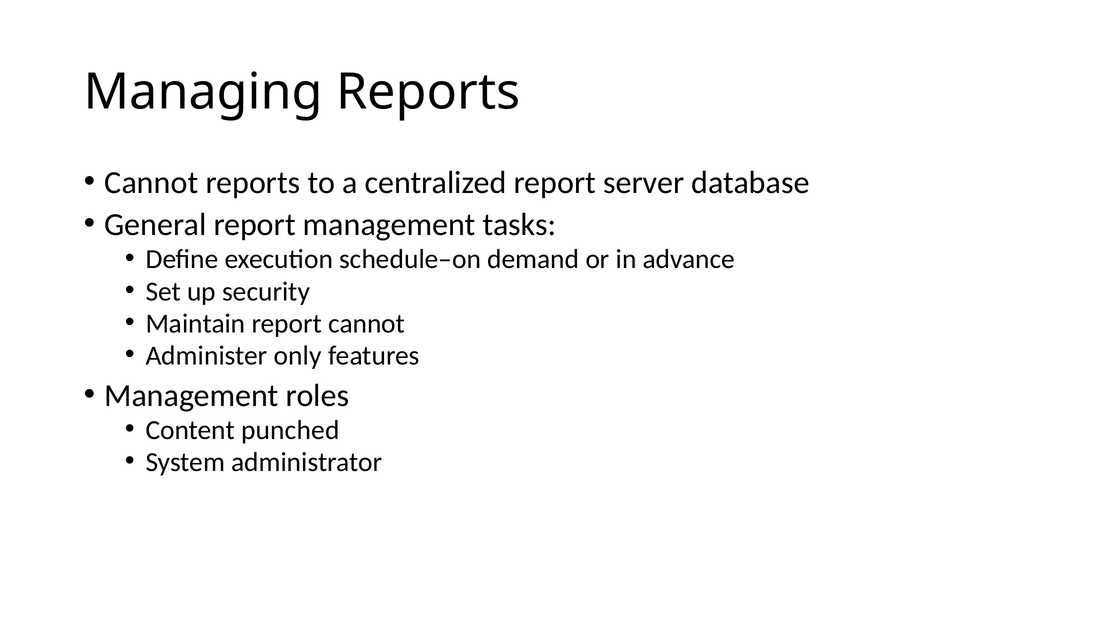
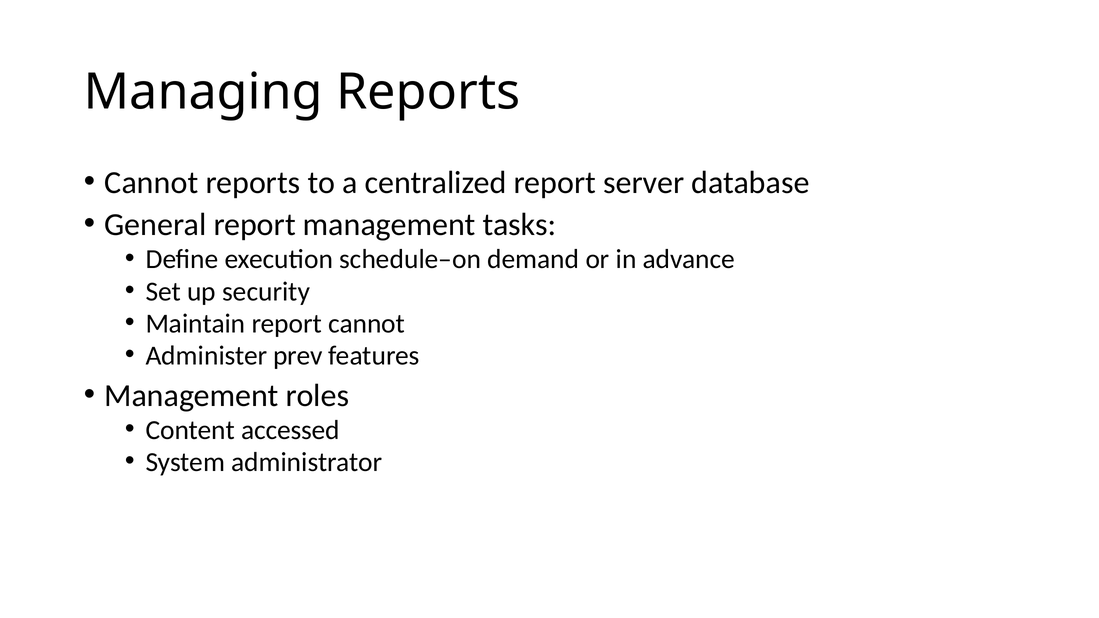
only: only -> prev (298, 356)
punched: punched -> accessed (290, 430)
